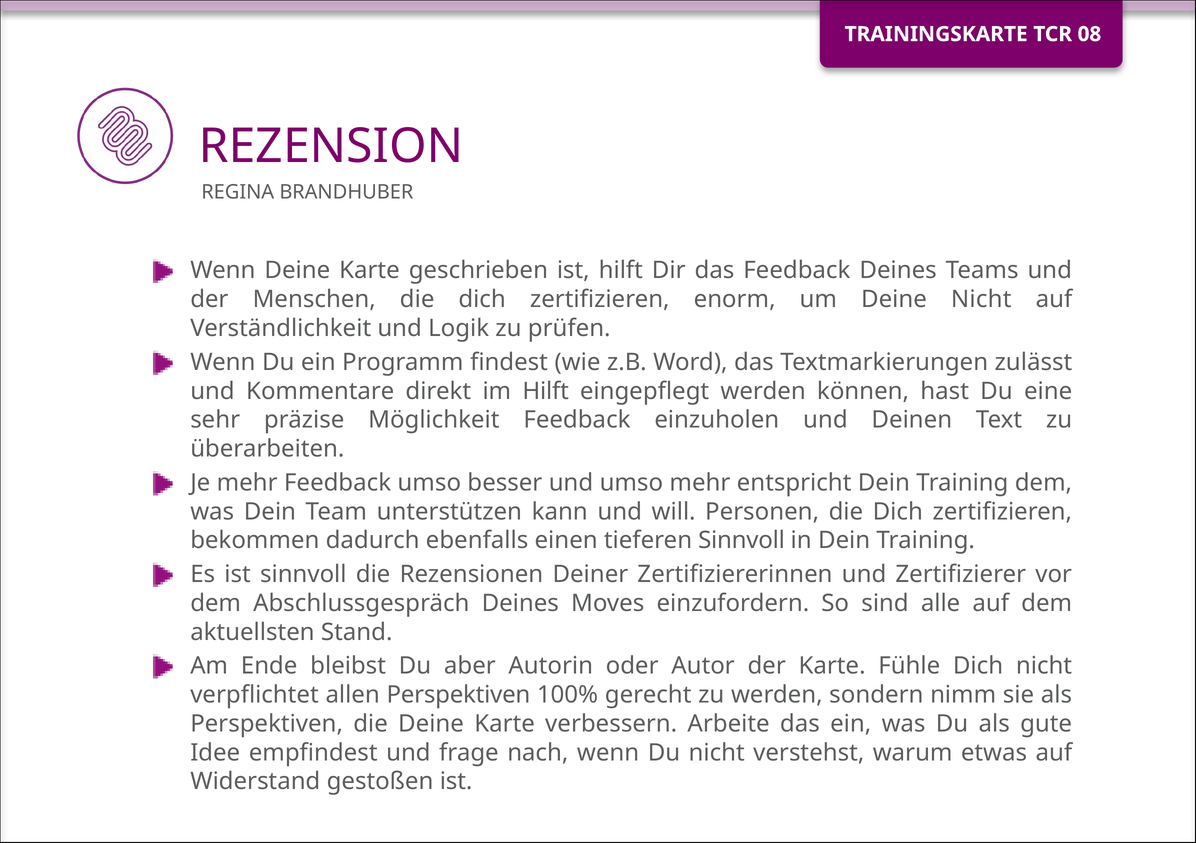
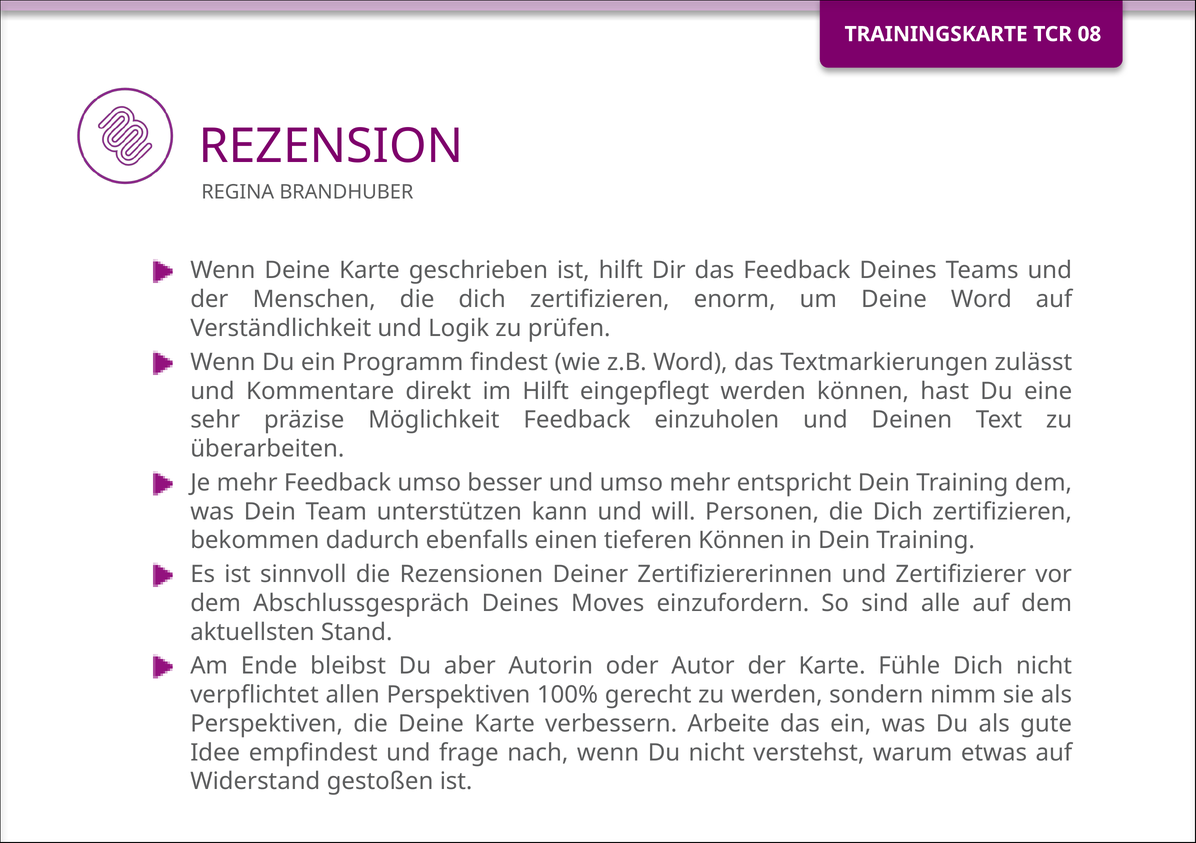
Deine Nicht: Nicht -> Word (981, 299)
tieferen Sinnvoll: Sinnvoll -> Können (742, 541)
